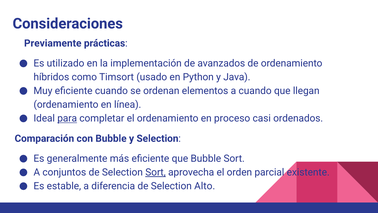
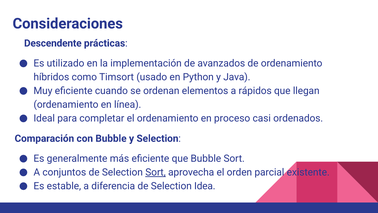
Previamente: Previamente -> Descendente (53, 43)
a cuando: cuando -> rápidos (255, 91)
para underline: present -> none (67, 118)
Alto: Alto -> Idea (205, 186)
